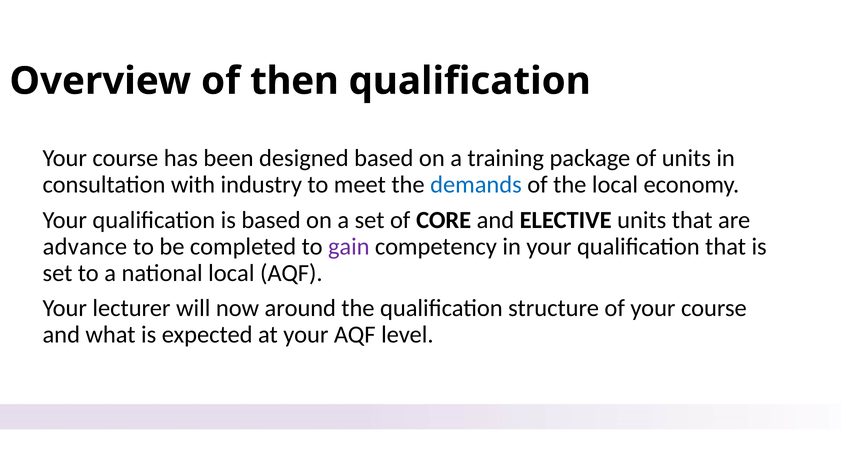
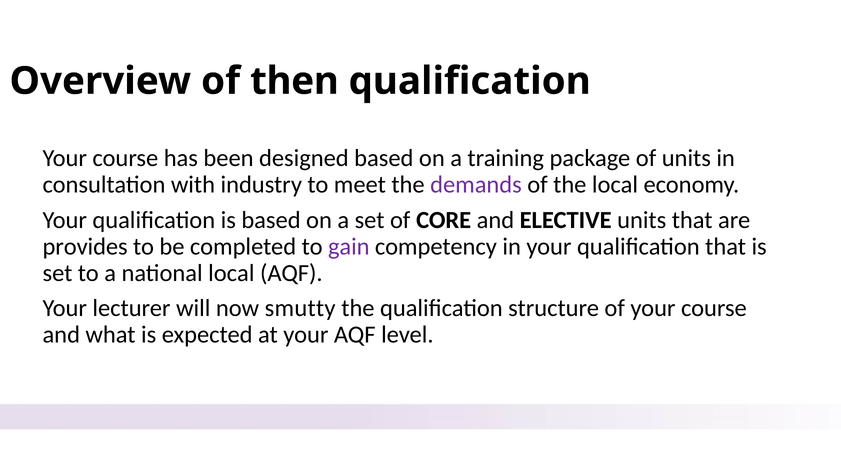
demands colour: blue -> purple (476, 185)
advance: advance -> provides (85, 247)
around: around -> smutty (300, 308)
